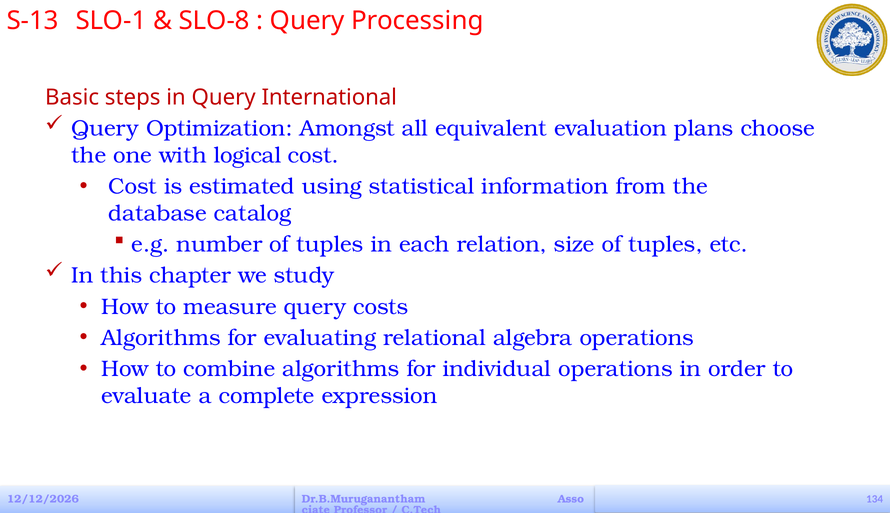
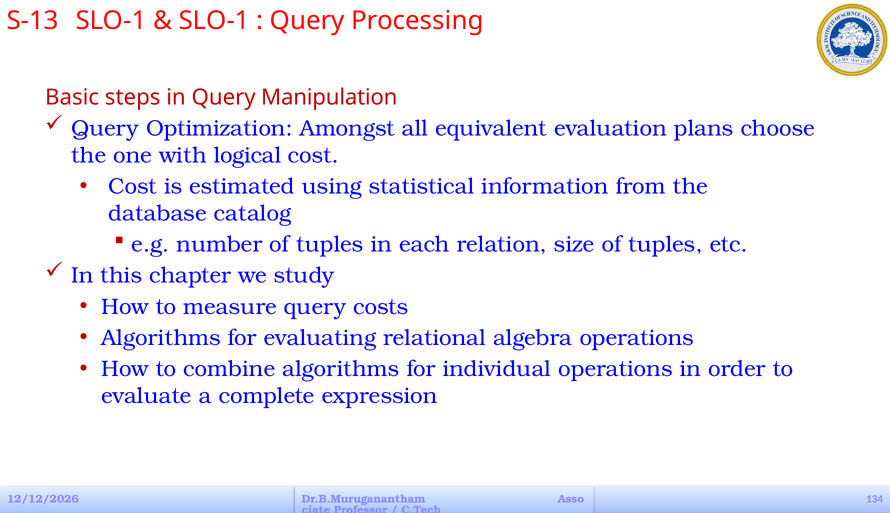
SLO-8: SLO-8 -> SLO-1 (214, 21)
International: International -> Manipulation (329, 97)
